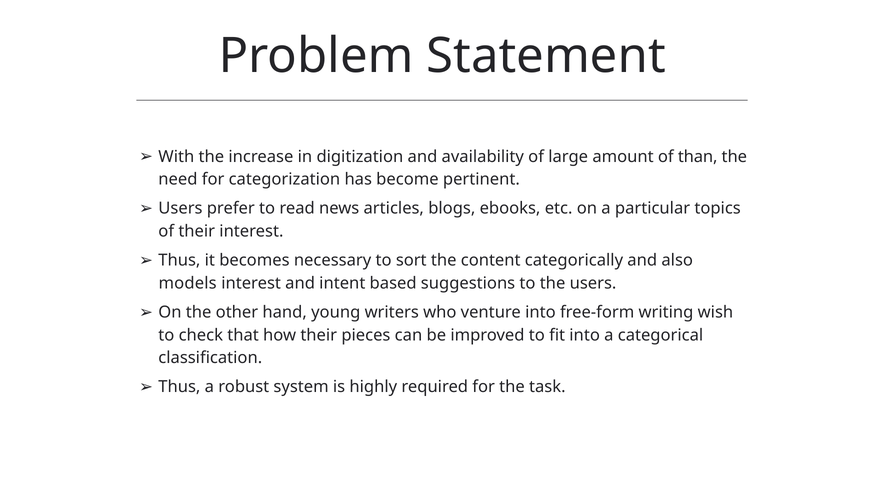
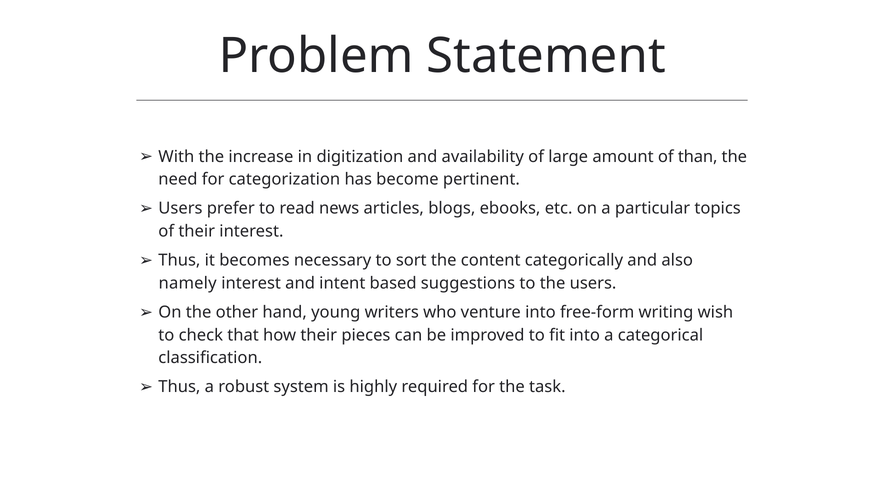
models: models -> namely (188, 283)
